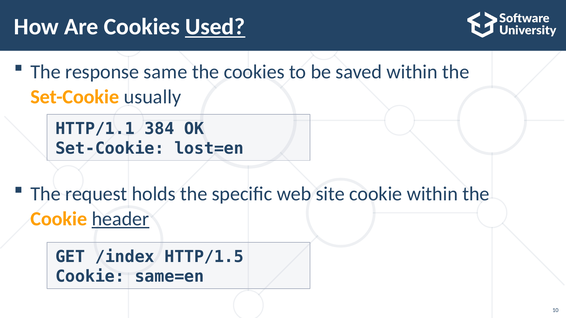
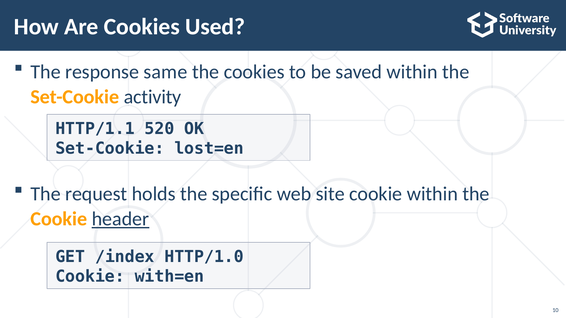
Used underline: present -> none (215, 27)
usually: usually -> activity (153, 97)
384: 384 -> 520 (160, 129)
HTTP/1.5: HTTP/1.5 -> HTTP/1.0 (204, 257)
same=en: same=en -> with=en (169, 277)
